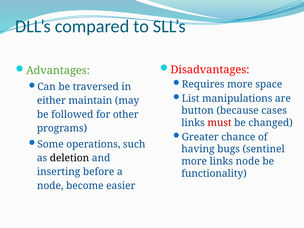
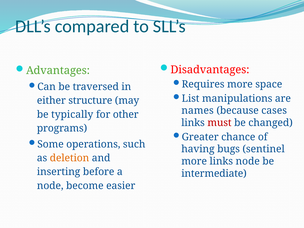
maintain: maintain -> structure (90, 101)
button: button -> names (198, 111)
followed: followed -> typically (72, 114)
deletion colour: black -> orange (70, 158)
functionality: functionality -> intermediate (214, 173)
